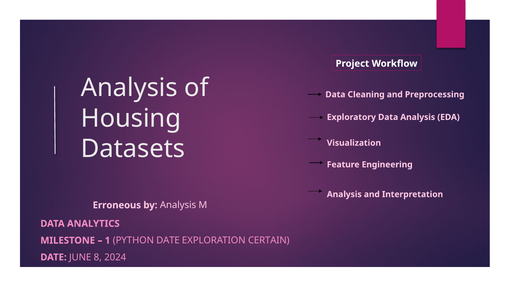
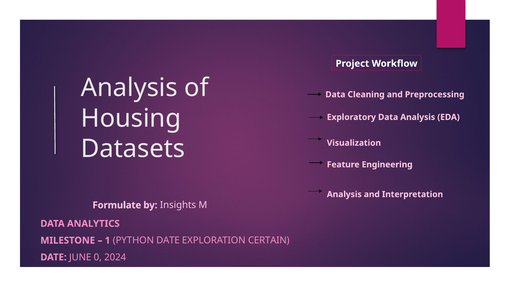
Erroneous: Erroneous -> Formulate (117, 205)
by Analysis: Analysis -> Insights (178, 205)
8: 8 -> 0 (98, 257)
